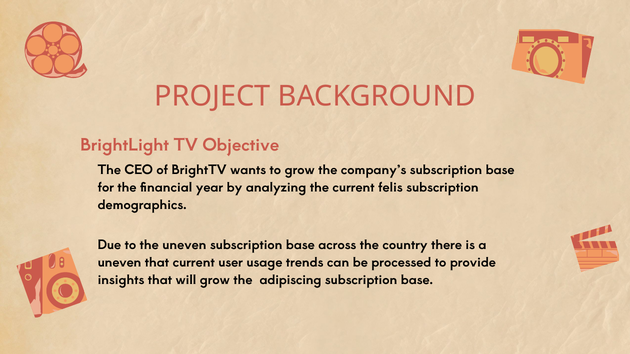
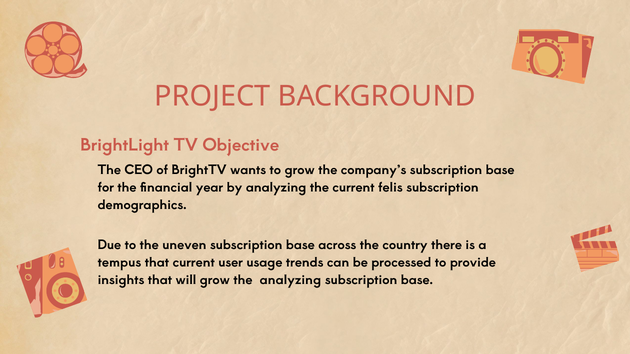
uneven: uneven -> tempus (119, 263)
the adipiscing: adipiscing -> analyzing (290, 281)
